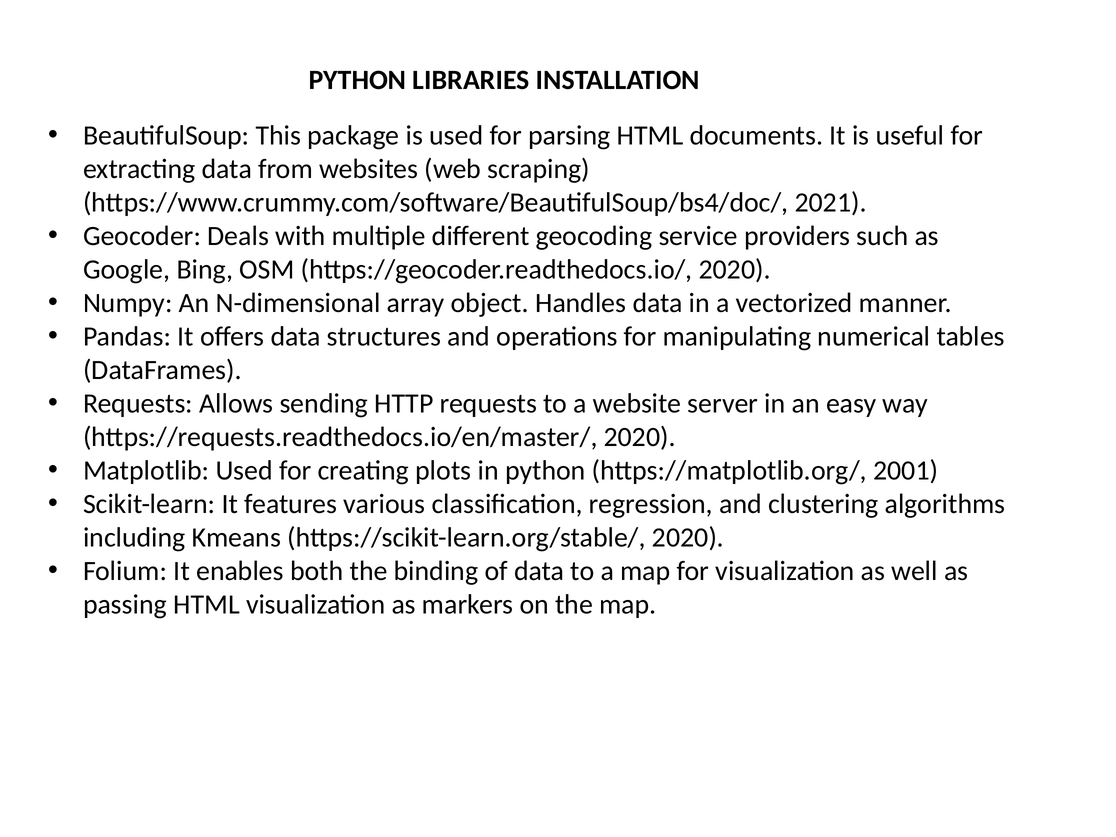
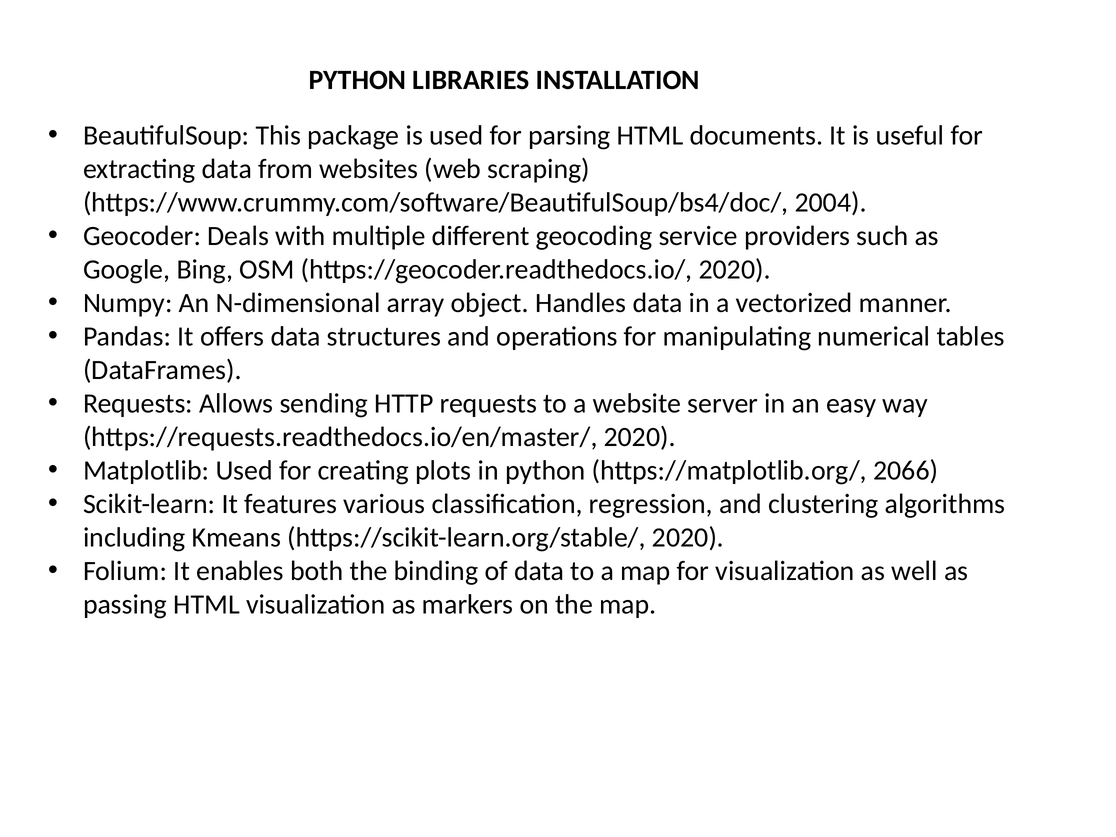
2021: 2021 -> 2004 (831, 203)
2001: 2001 -> 2066 (906, 471)
